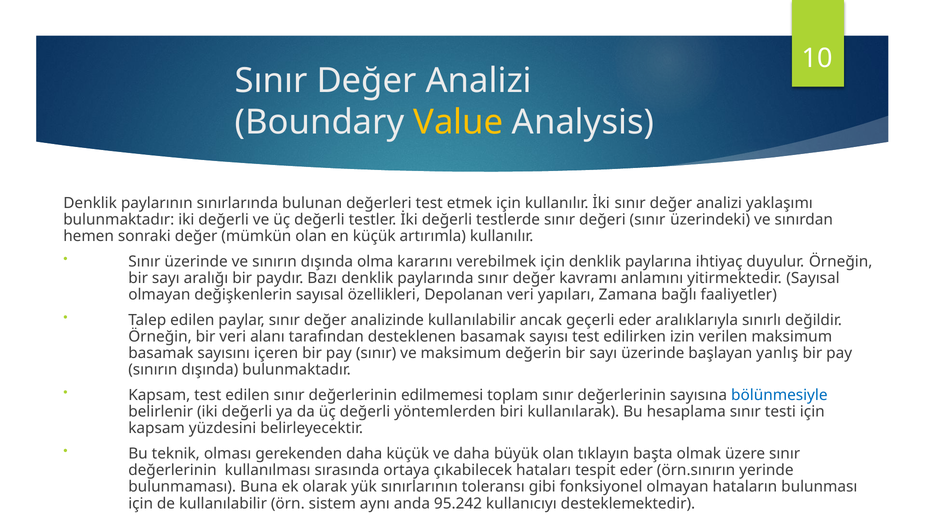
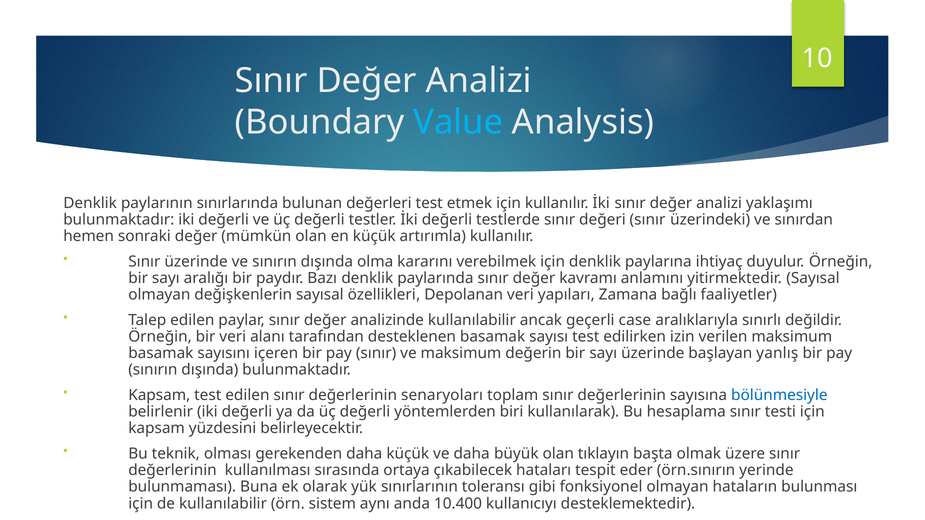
Value colour: yellow -> light blue (458, 122)
geçerli eder: eder -> case (635, 320)
edilmemesi: edilmemesi -> senaryoları (442, 395)
95.242: 95.242 -> 10.400 (458, 504)
